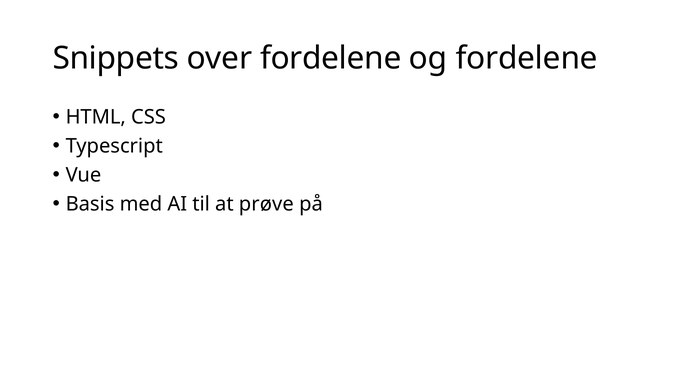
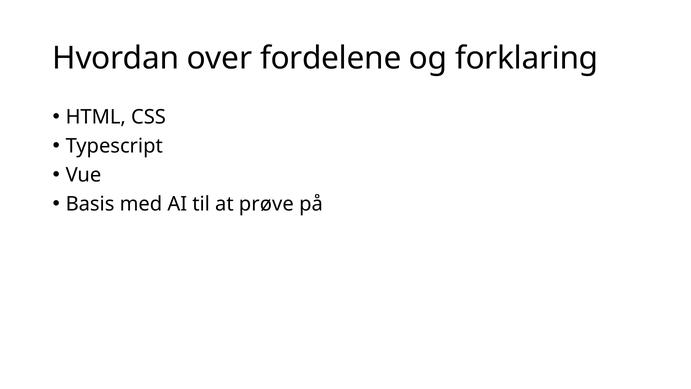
Snippets: Snippets -> Hvordan (116, 58)
og fordelene: fordelene -> forklaring (527, 58)
